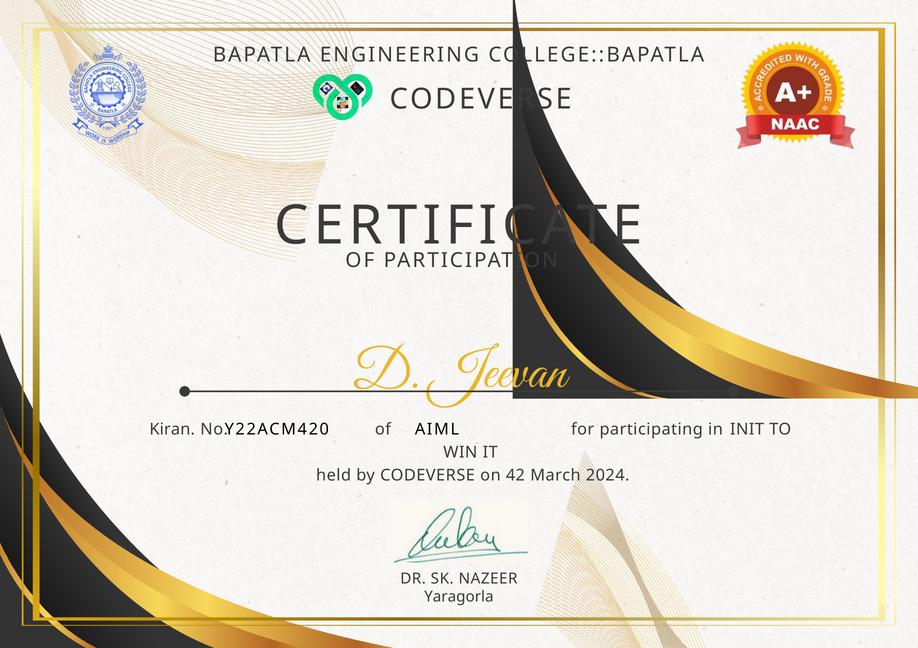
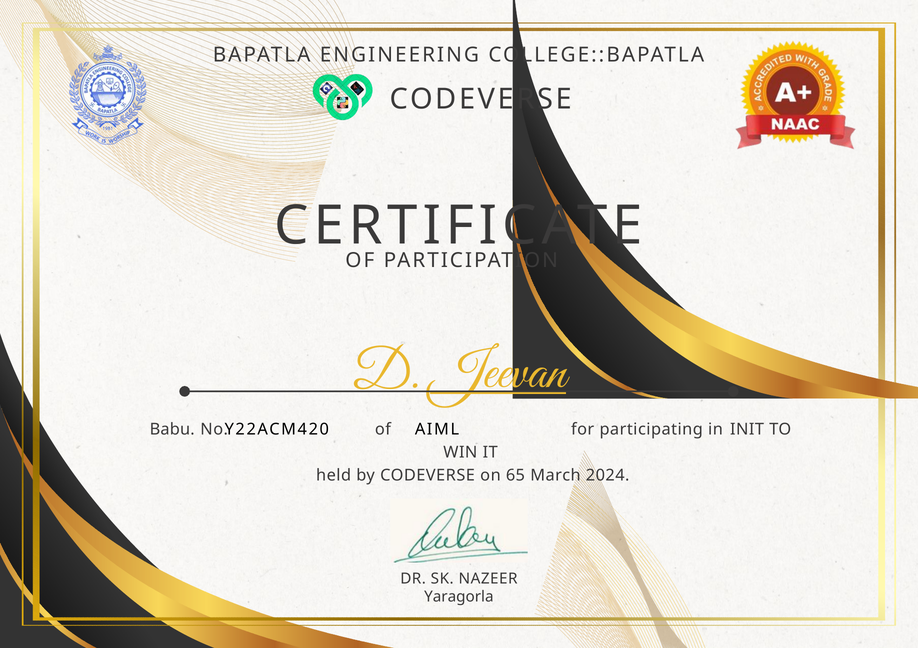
Jeevan underline: none -> present (498, 370)
Kiran: Kiran -> Babu (172, 430)
42: 42 -> 65 (515, 476)
